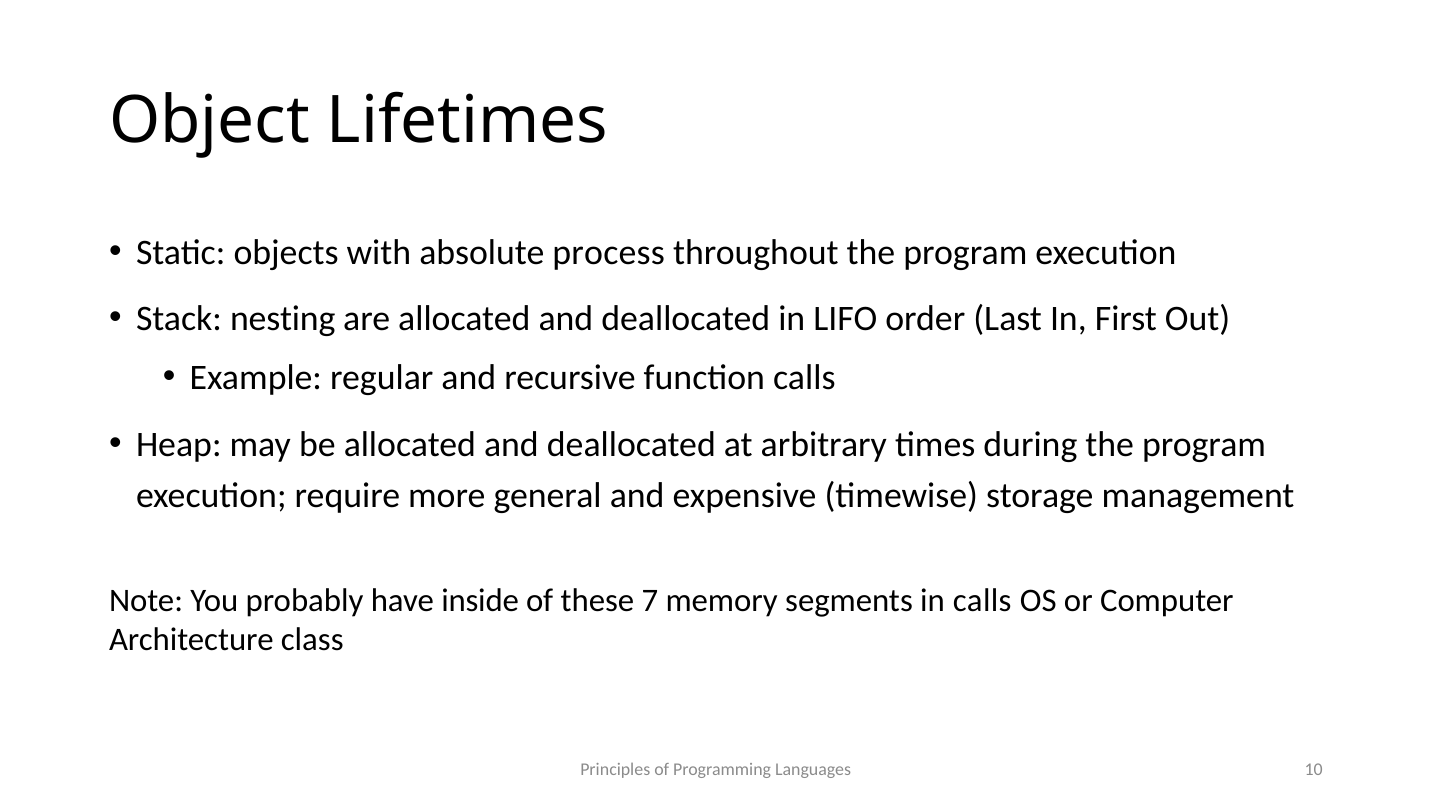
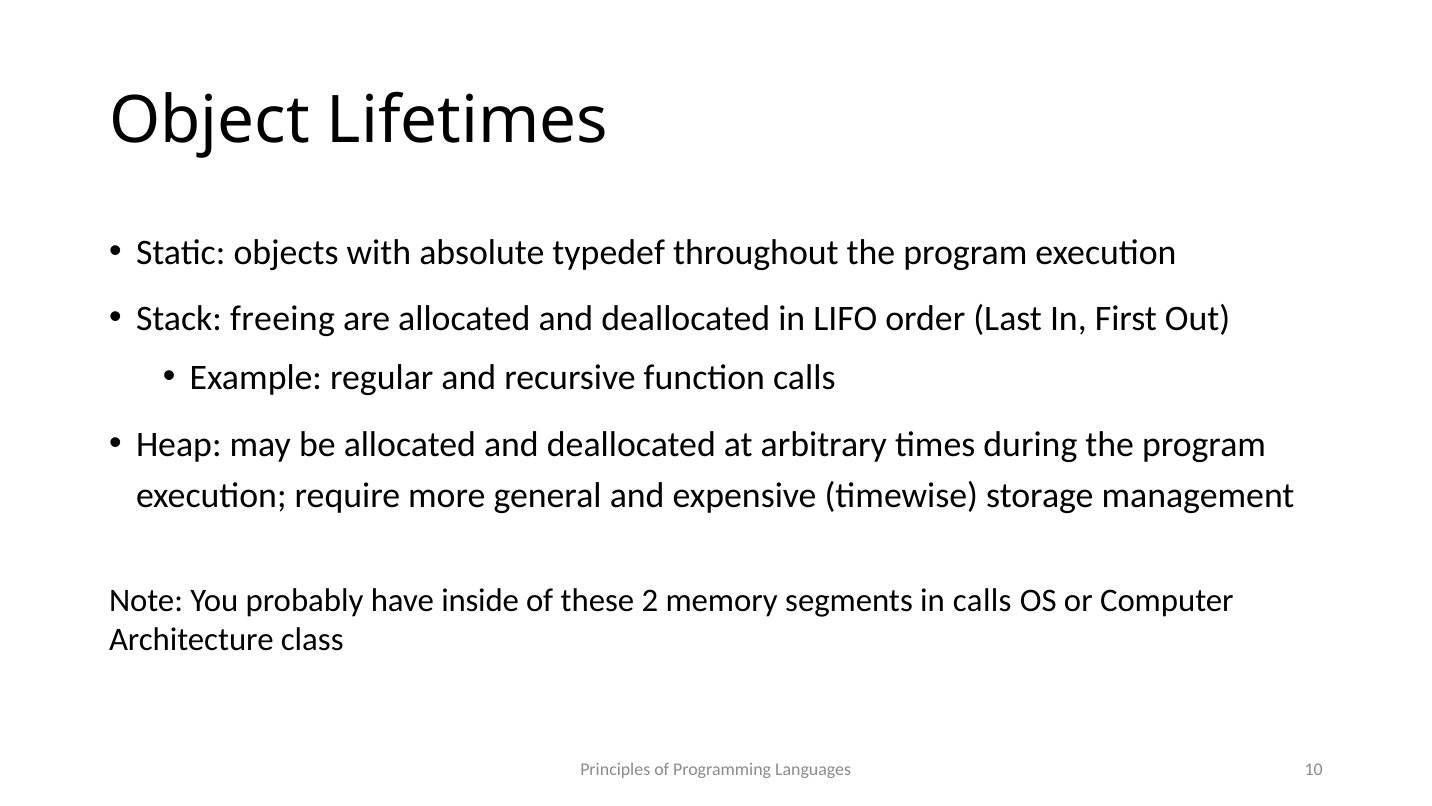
process: process -> typedef (609, 252)
nesting: nesting -> freeing (282, 319)
7: 7 -> 2 (650, 600)
